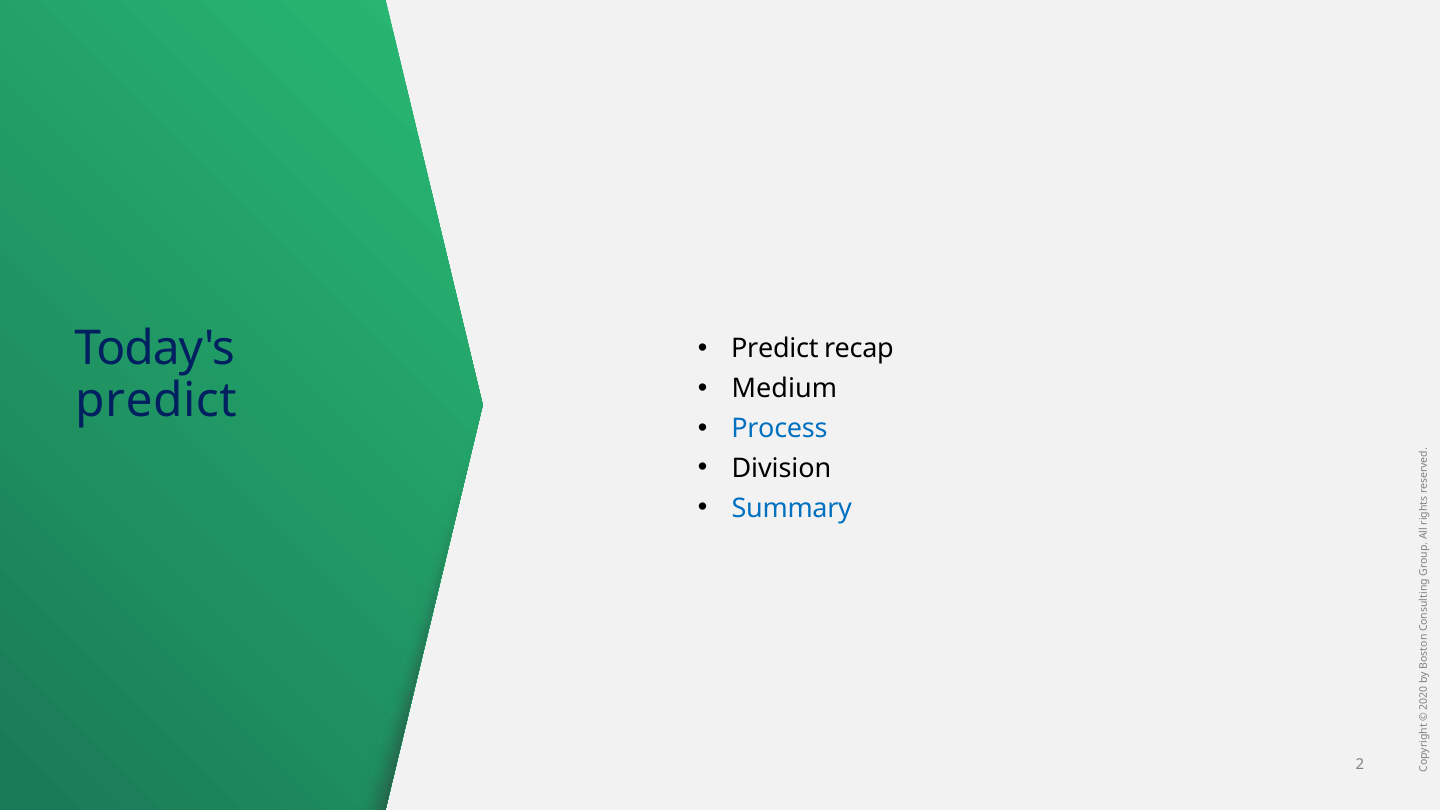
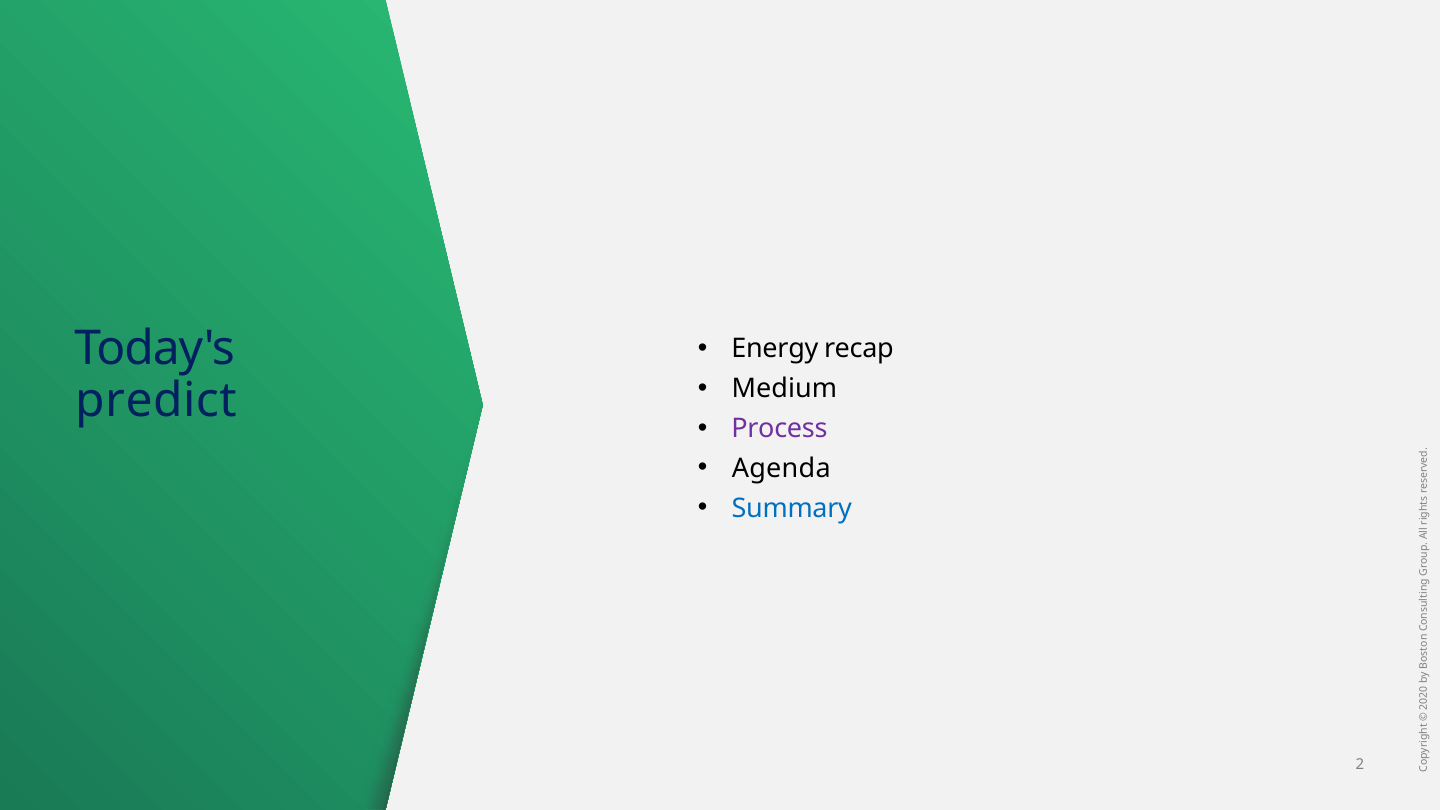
Predict: Predict -> Energy (775, 349)
Process colour: blue -> purple (779, 429)
Division: Division -> Agenda (781, 468)
